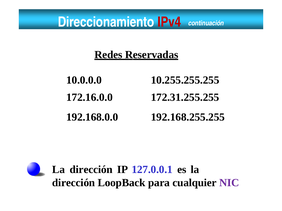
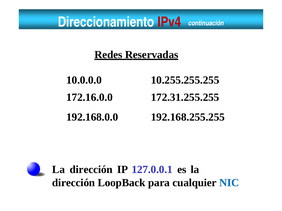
NIC colour: purple -> blue (229, 183)
